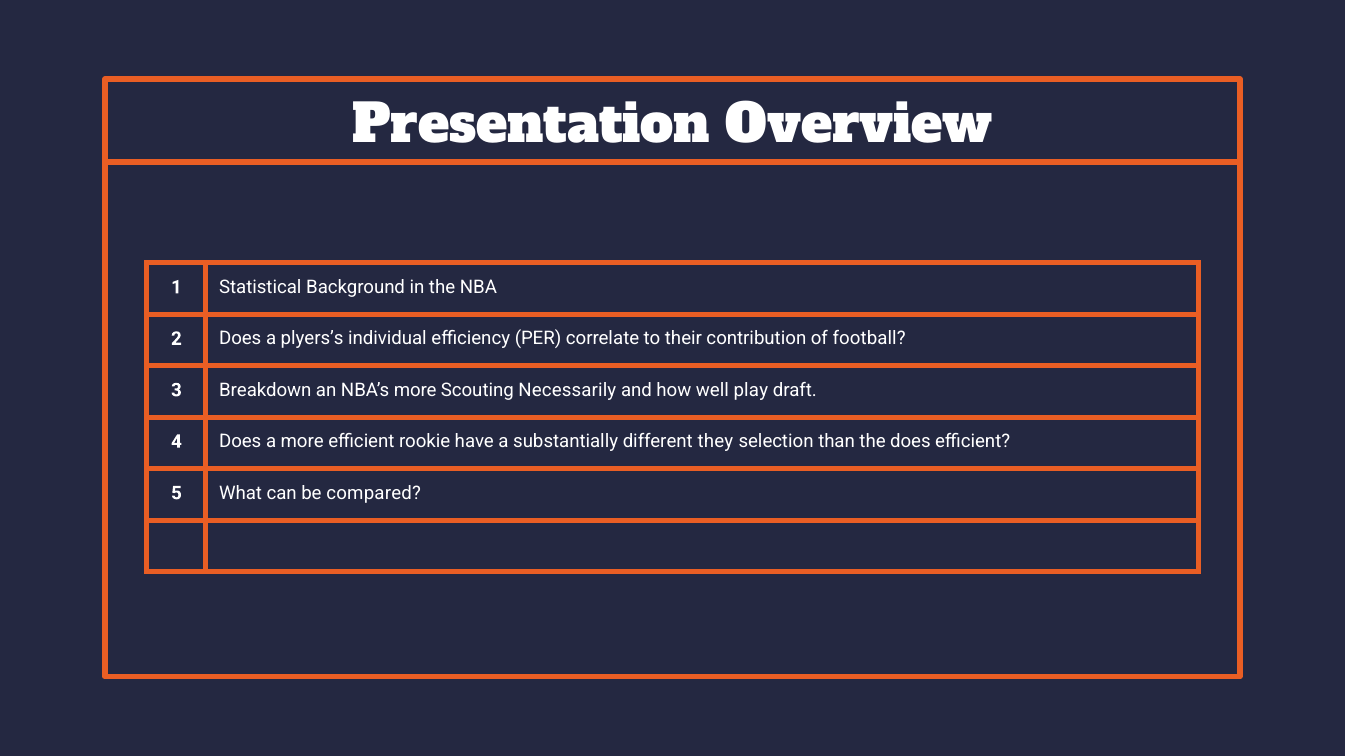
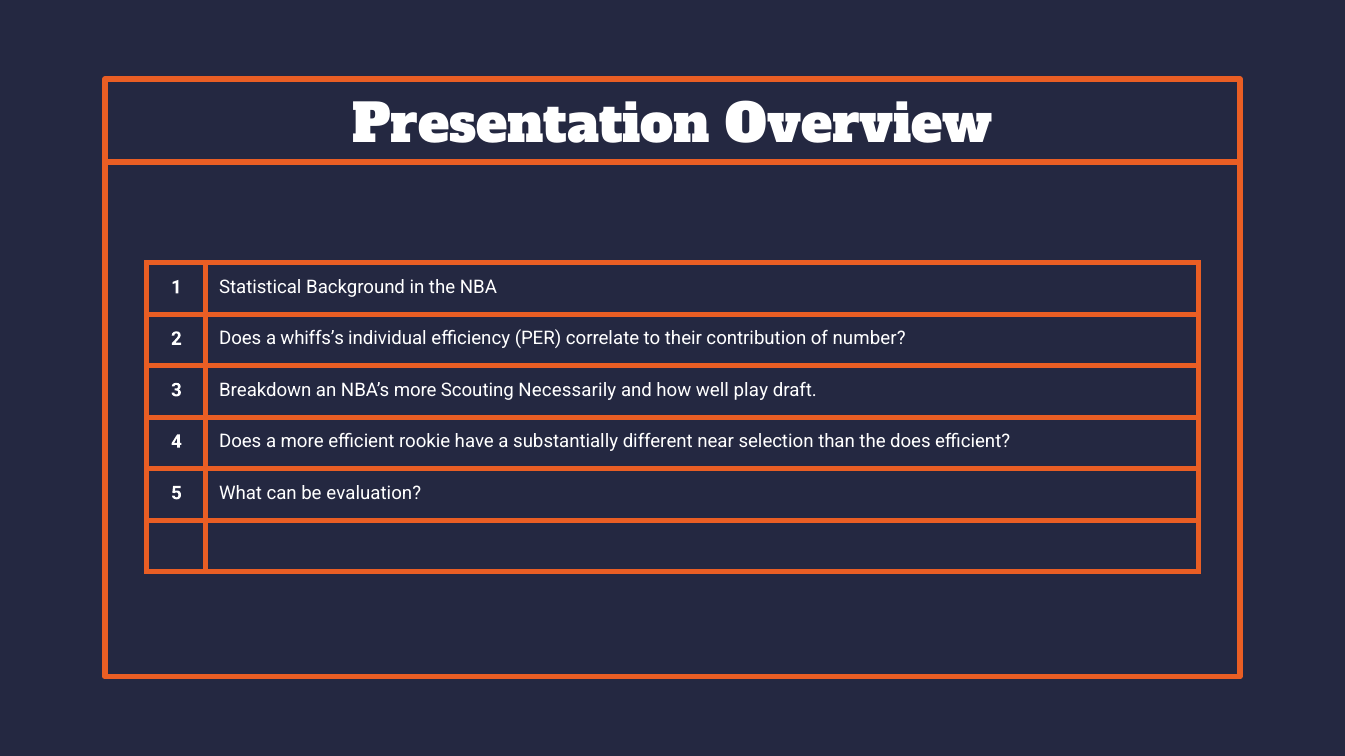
plyers’s: plyers’s -> whiffs’s (312, 339)
football: football -> number (869, 339)
they: they -> near (716, 442)
compared: compared -> evaluation (374, 493)
